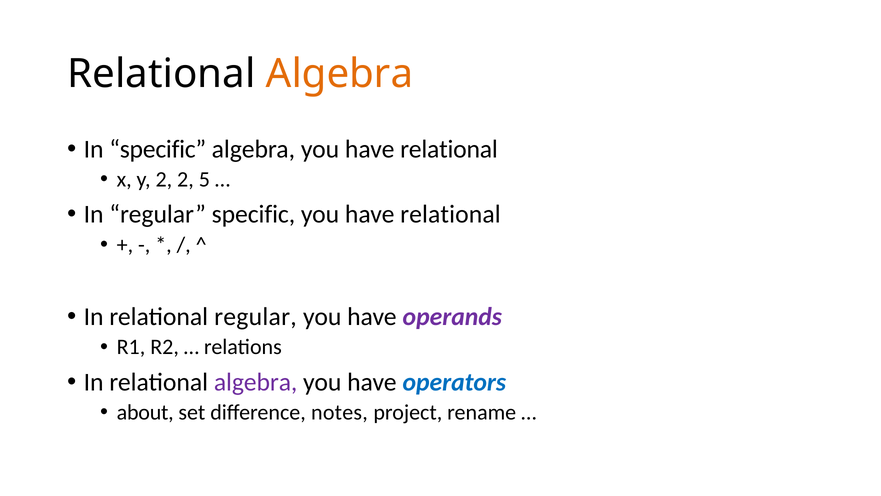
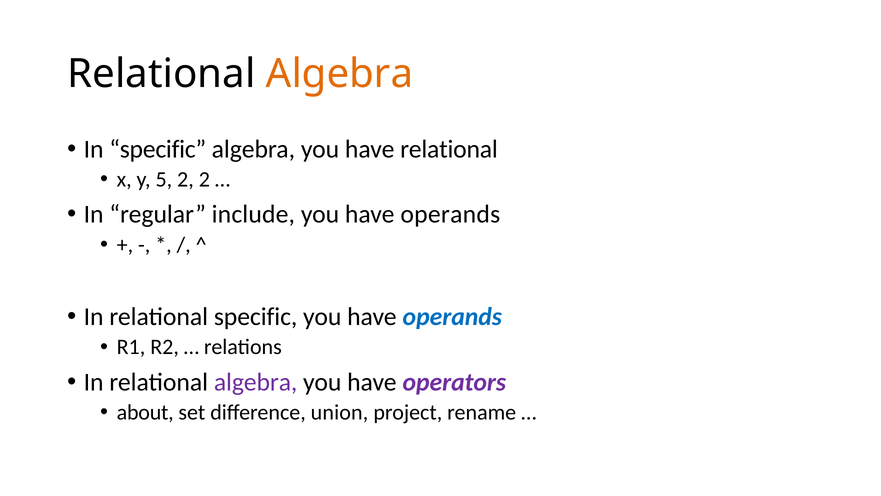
y 2: 2 -> 5 (164, 179)
2 5: 5 -> 2 (204, 179)
regular specific: specific -> include (253, 214)
relational: relational -> operands (450, 214)
relational regular: regular -> specific (256, 316)
operands colour: purple -> blue (452, 316)
operators colour: blue -> purple (454, 382)
notes: notes -> union (340, 412)
